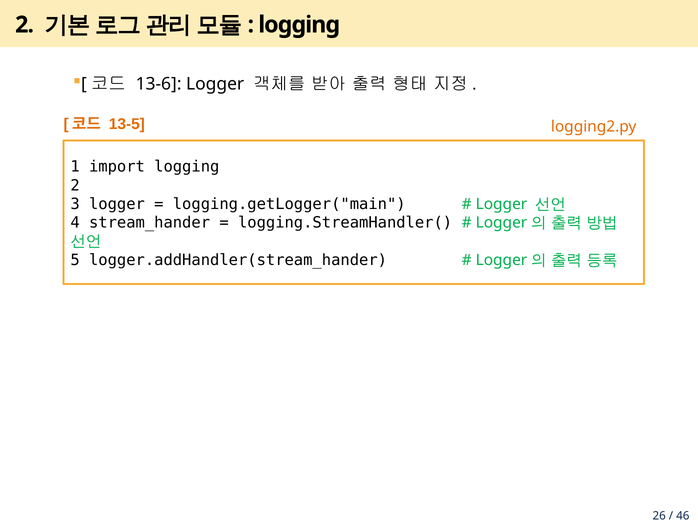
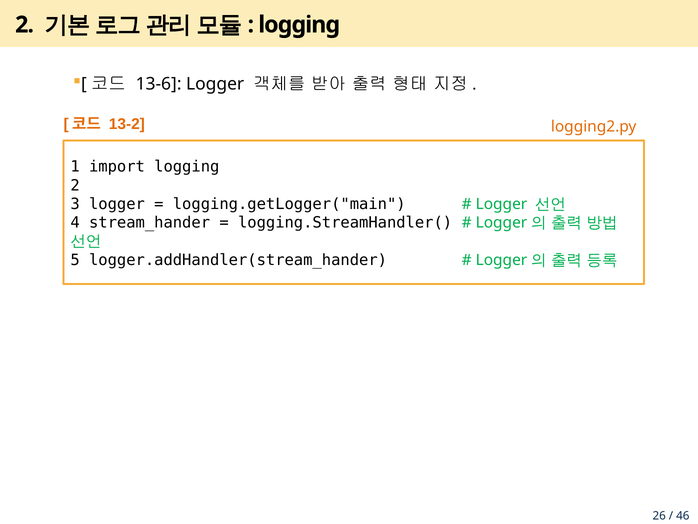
13-5: 13-5 -> 13-2 (127, 124)
